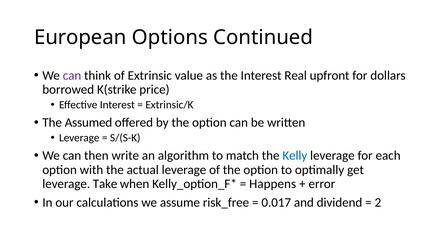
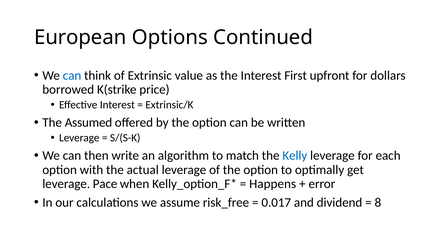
can colour: purple -> blue (72, 75)
Real: Real -> First (296, 75)
Take: Take -> Pace (105, 184)
2: 2 -> 8 (378, 202)
